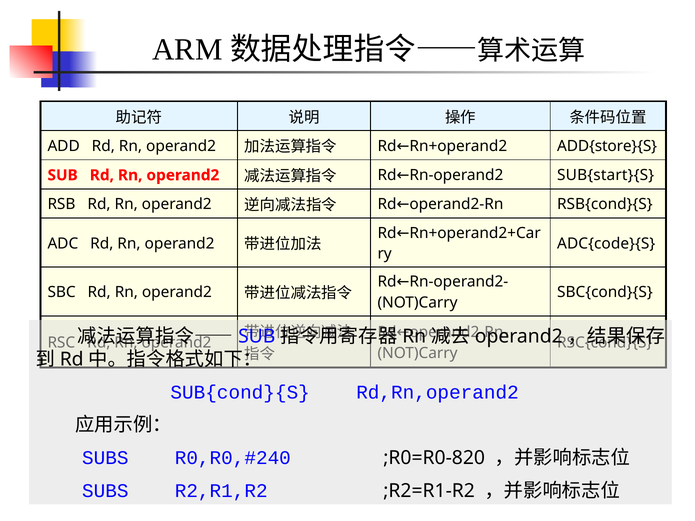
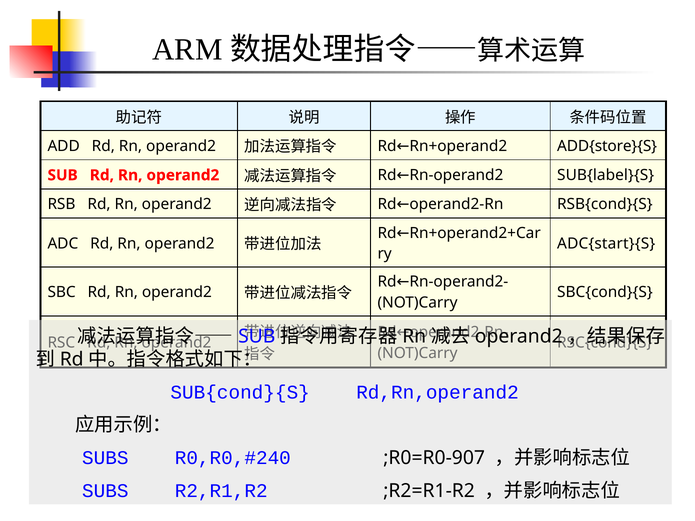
SUB{start}{S: SUB{start}{S -> SUB{label}{S (606, 175)
ADC{code}{S: ADC{code}{S -> ADC{start}{S (606, 244)
;R0=R0-820: ;R0=R0-820 -> ;R0=R0-907 (434, 458)
